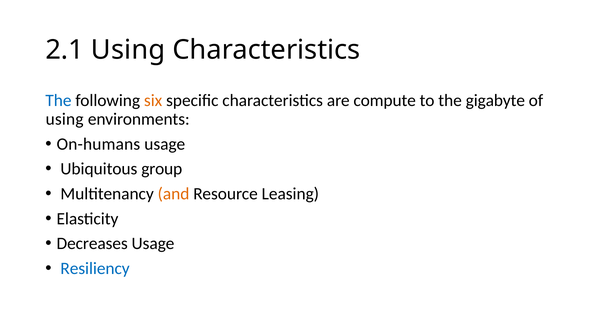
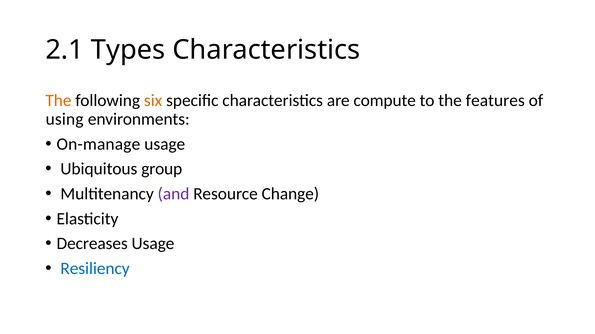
2.1 Using: Using -> Types (128, 50)
The colour: blue -> orange (58, 101)
gigabyte: gigabyte -> features (495, 101)
On-humans: On-humans -> On-manage (98, 144)
and colour: orange -> purple (174, 194)
Leasing: Leasing -> Change (290, 194)
